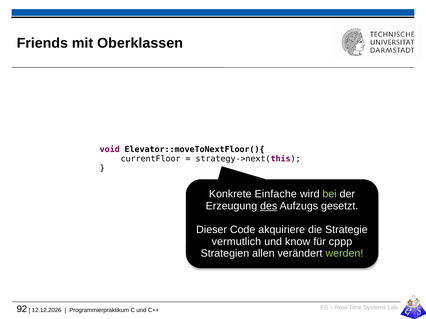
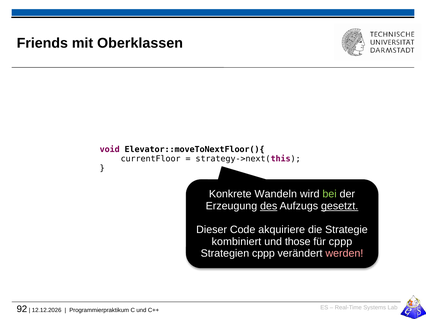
Einfache: Einfache -> Wandeln (276, 194)
gesetzt underline: none -> present (340, 206)
vermutlich: vermutlich -> kombiniert (236, 242)
know: know -> those (298, 242)
Strategien allen: allen -> cppp (263, 254)
werden colour: light green -> pink (344, 254)
